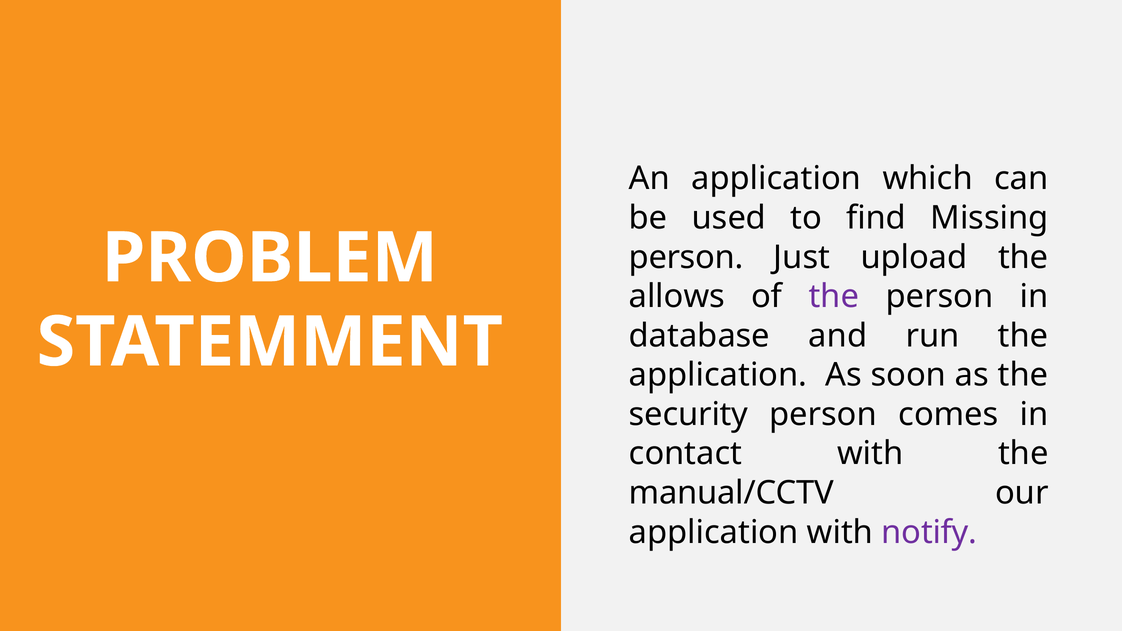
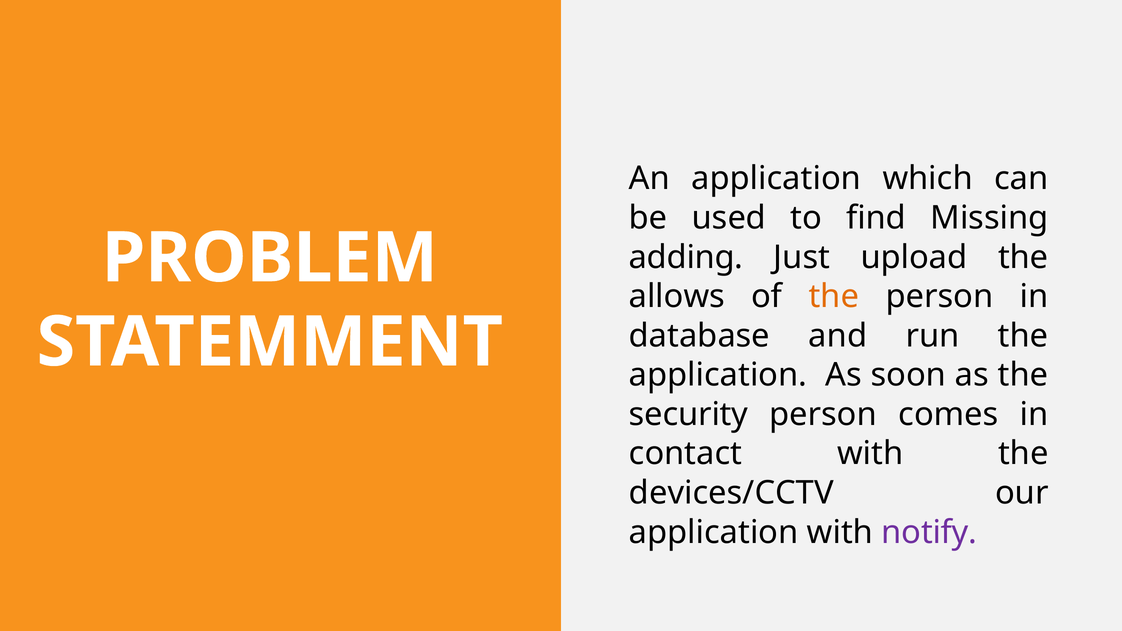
person: person -> adding (686, 257)
the colour: purple -> orange (834, 297)
manual/CCTV: manual/CCTV -> devices/CCTV (731, 493)
